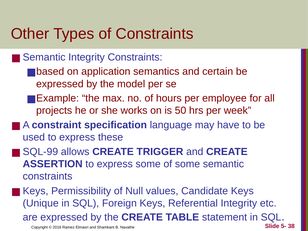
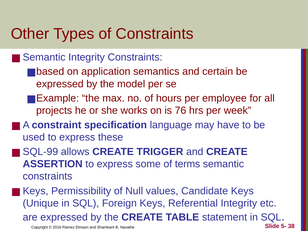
50: 50 -> 76 (181, 111)
of some: some -> terms (188, 164)
